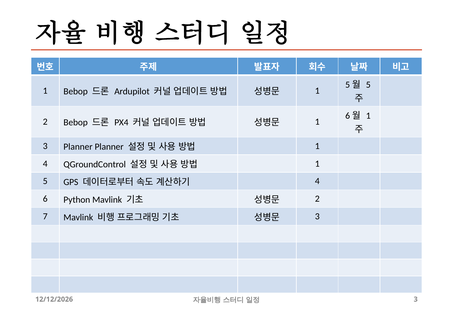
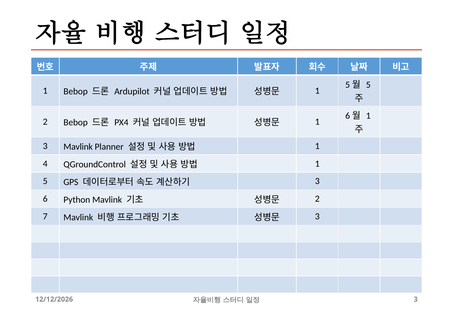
3 Planner: Planner -> Mavlink (78, 147)
4: 4 -> 3 (317, 181)
